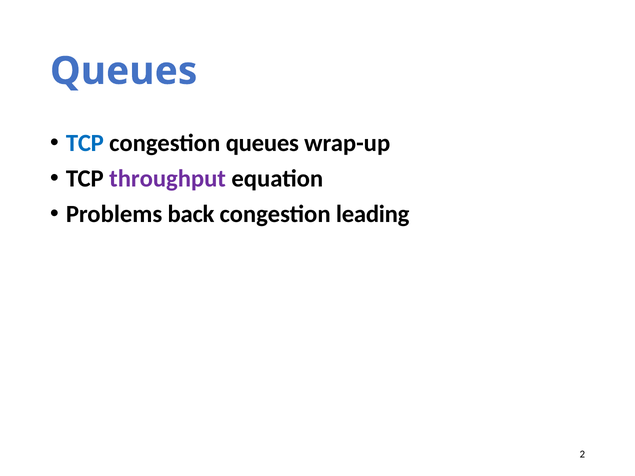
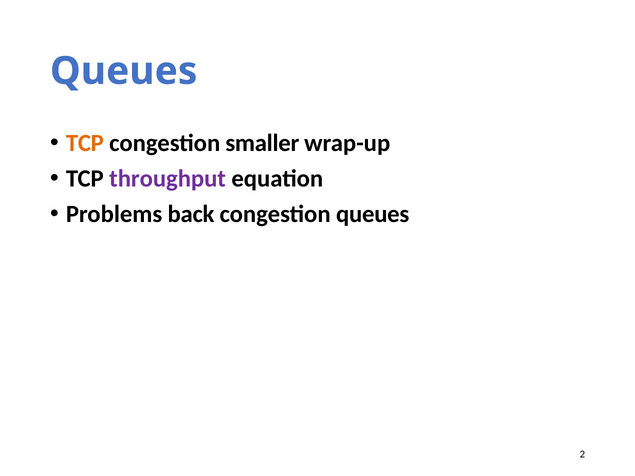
TCP colour: blue -> orange (85, 143)
congestion queues: queues -> smaller (262, 143)
congestion leading: leading -> queues (373, 214)
